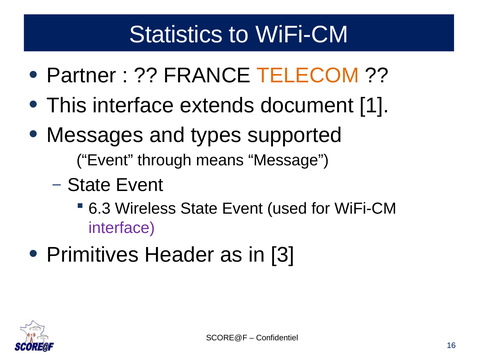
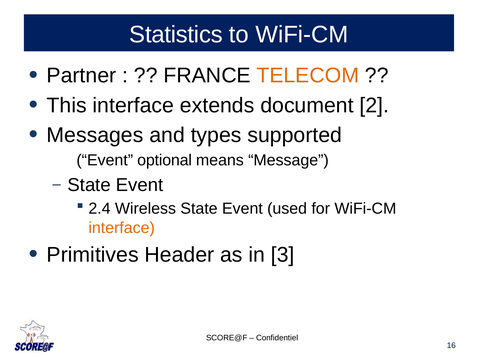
1: 1 -> 2 (374, 105)
through: through -> optional (165, 160)
6.3: 6.3 -> 2.4 (99, 208)
interface colour: purple -> orange (122, 228)
